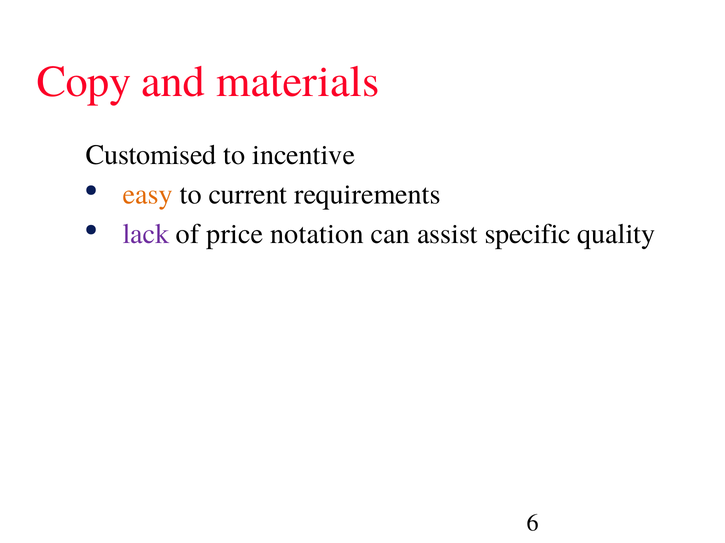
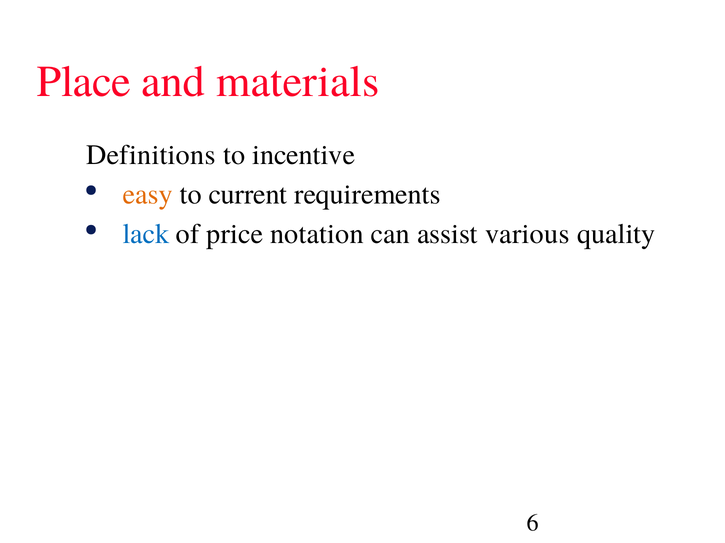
Copy: Copy -> Place (84, 82)
Customised: Customised -> Definitions (151, 155)
lack colour: purple -> blue (146, 234)
specific: specific -> various (527, 234)
